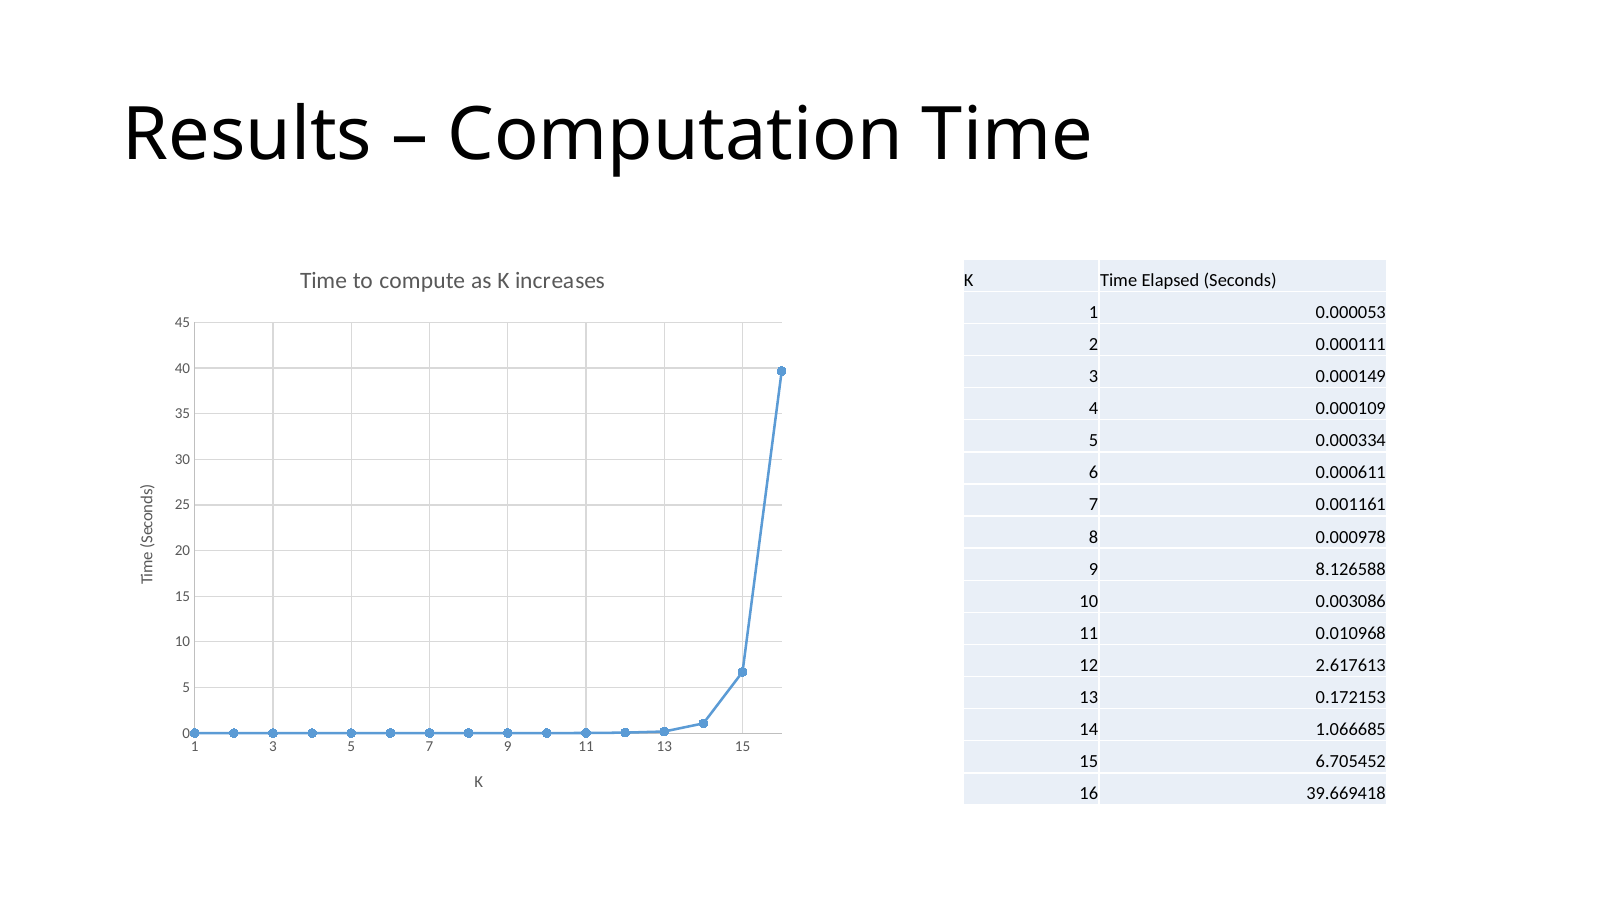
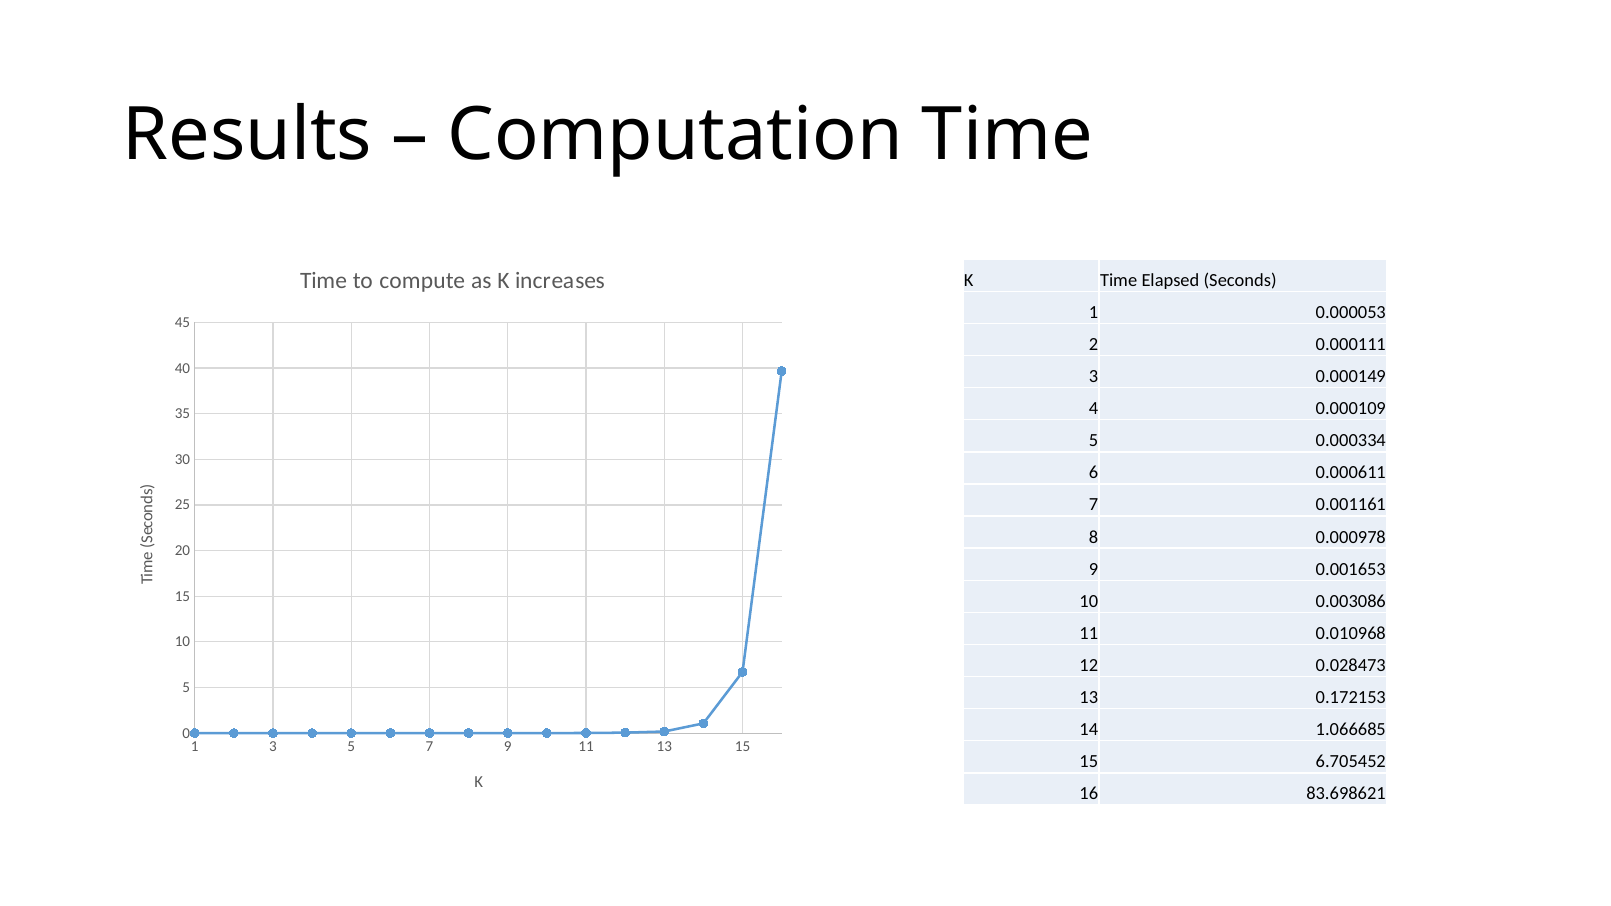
8.126588: 8.126588 -> 0.001653 (1351, 569)
2.617613: 2.617613 -> 0.028473 (1351, 666)
39.669418: 39.669418 -> 83.698621 (1346, 794)
